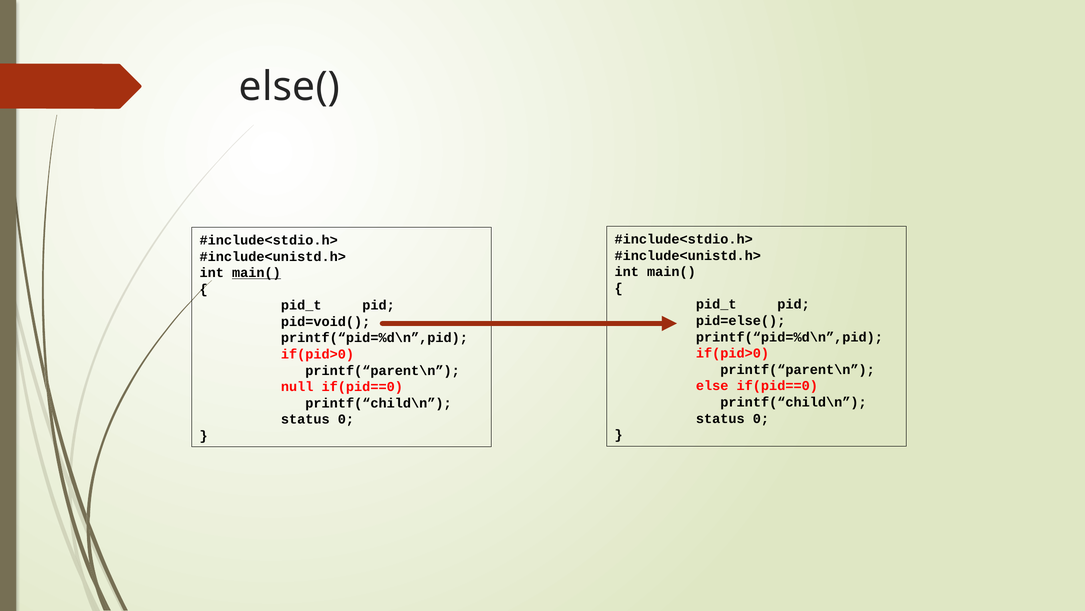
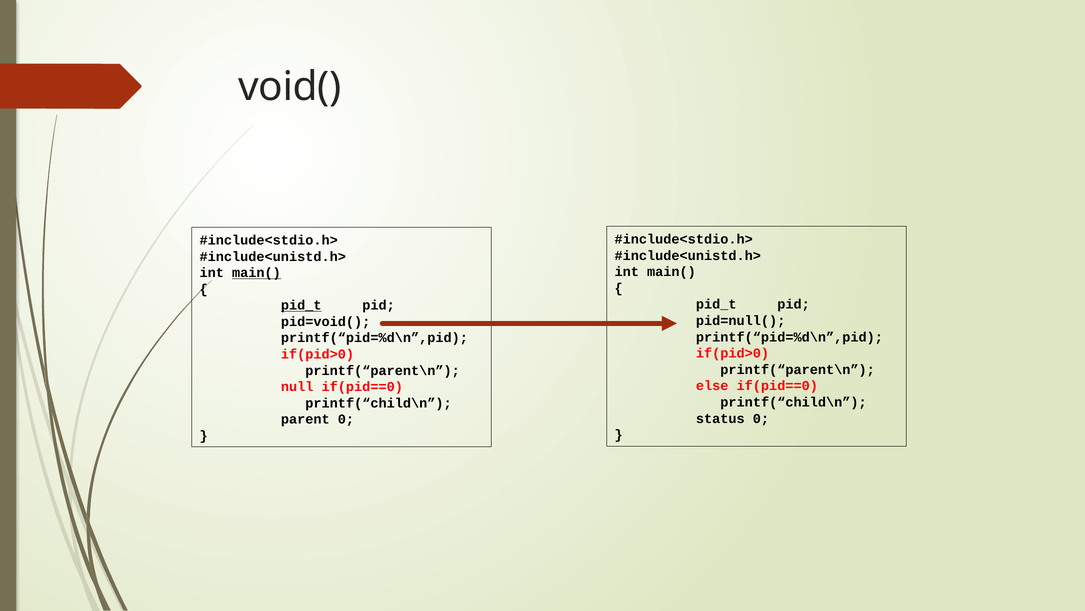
else(: else( -> void( (290, 87)
pid_t underline: none -> present (301, 305)
pid=else(: pid=else( -> pid=null( (741, 320)
status: status -> parent (305, 419)
